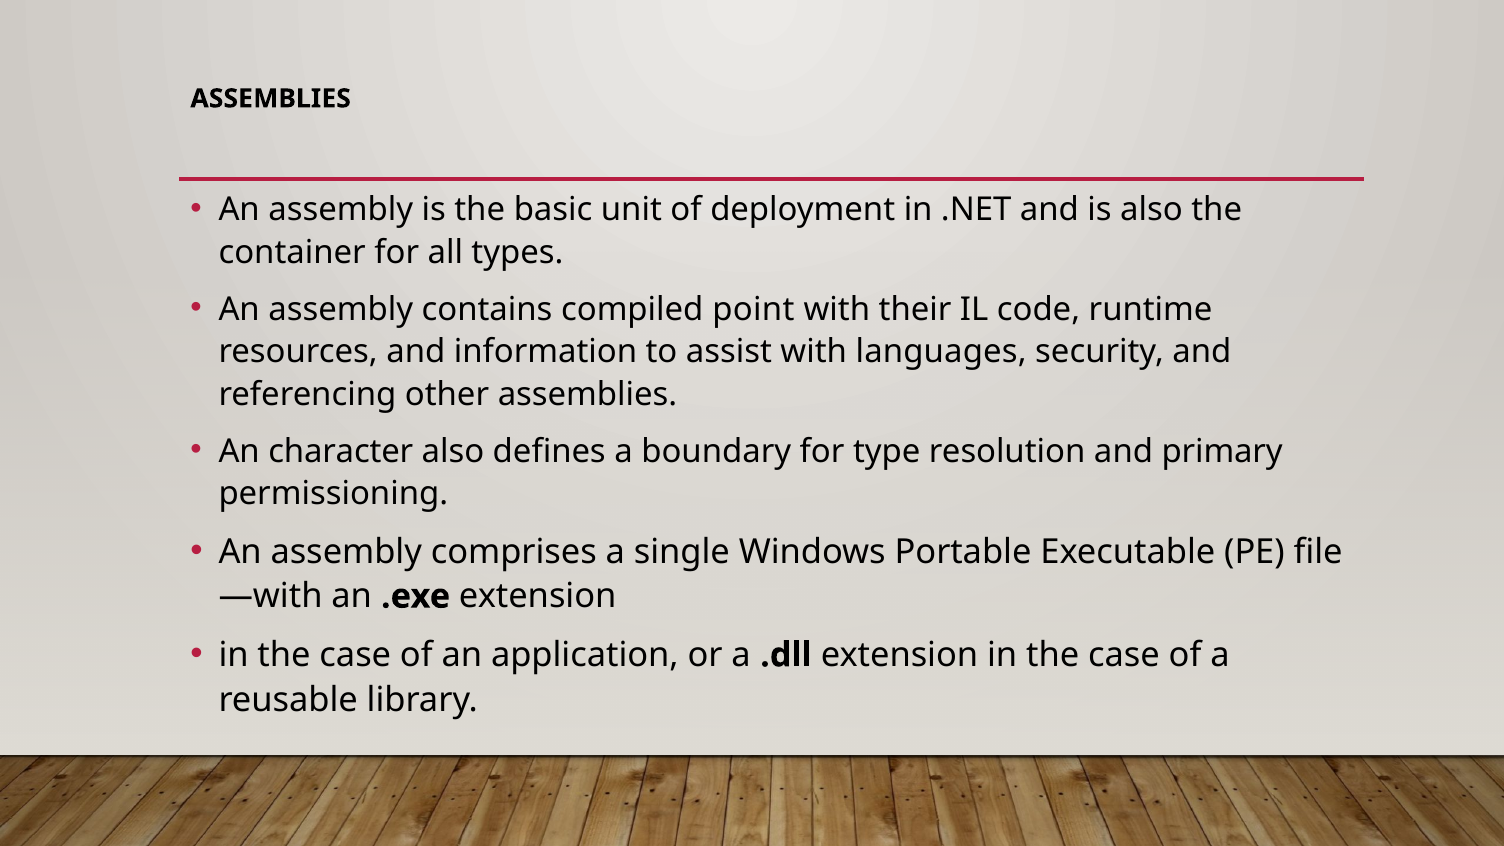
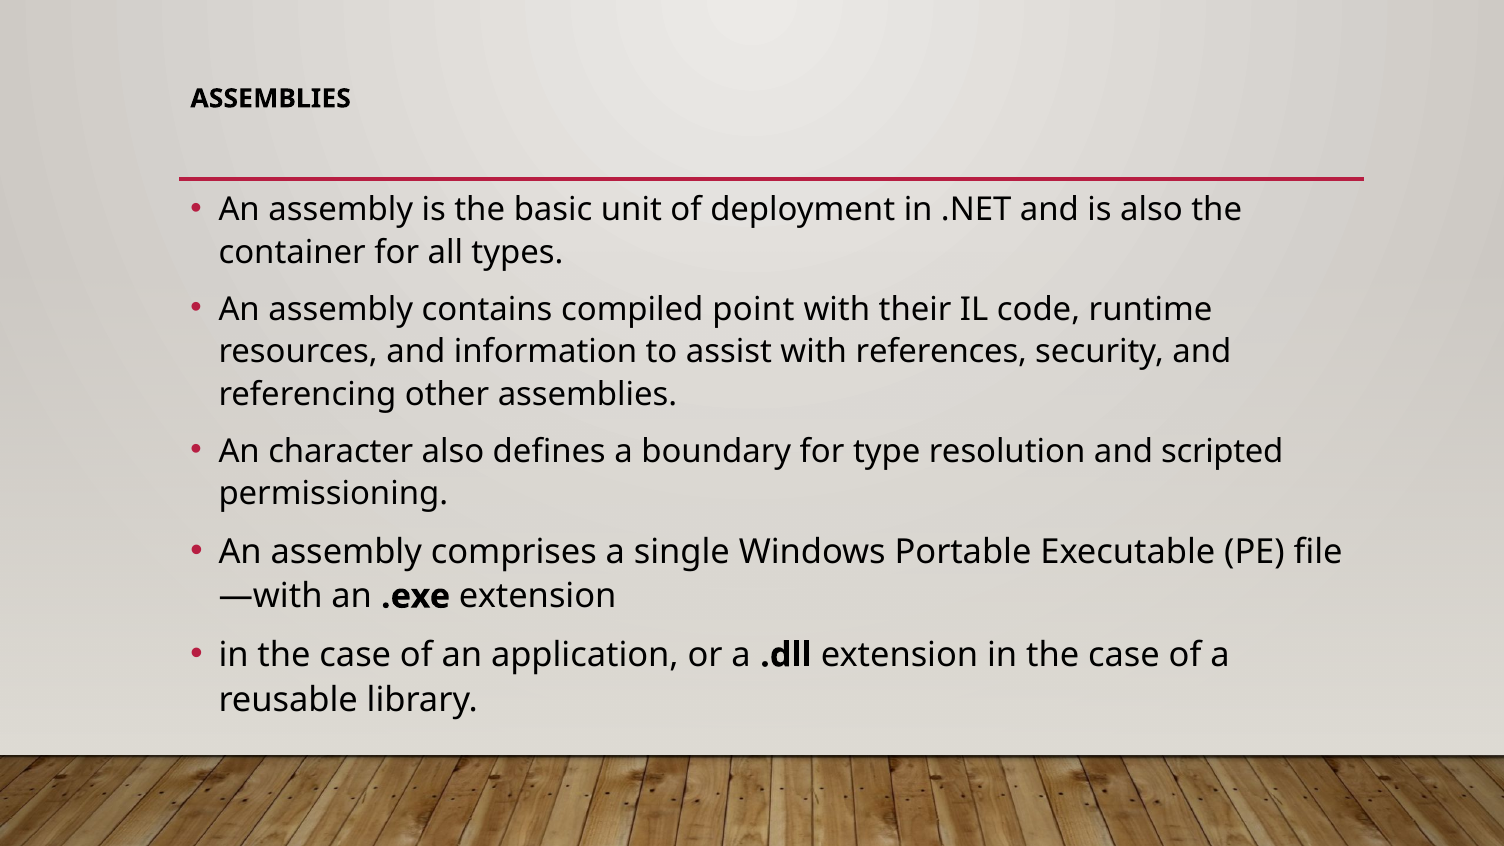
languages: languages -> references (941, 352)
primary: primary -> scripted (1222, 451)
